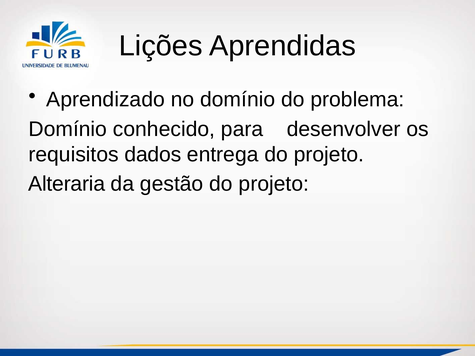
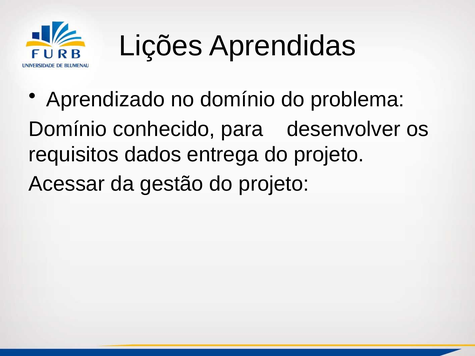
Alteraria: Alteraria -> Acessar (67, 184)
